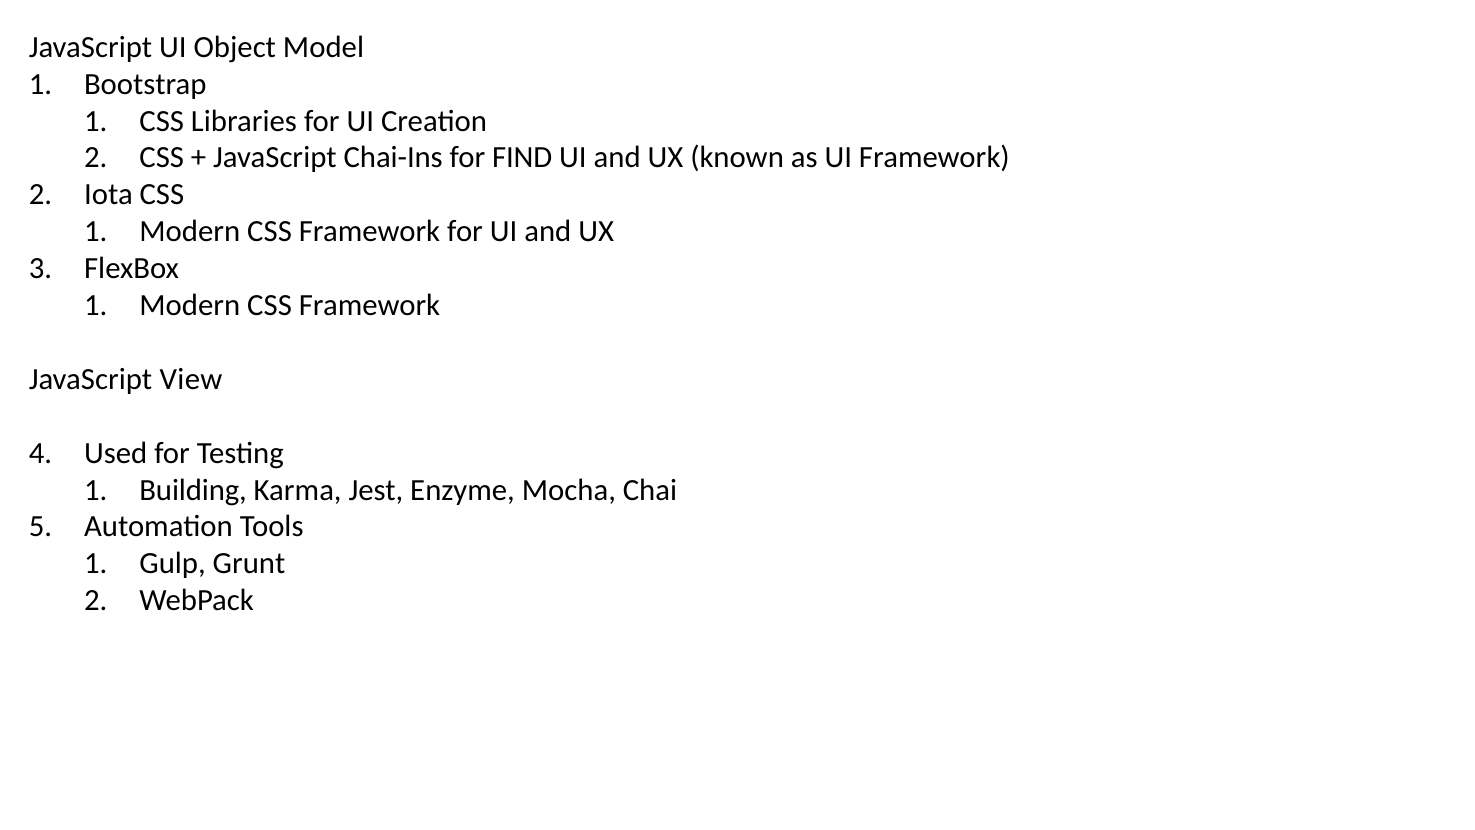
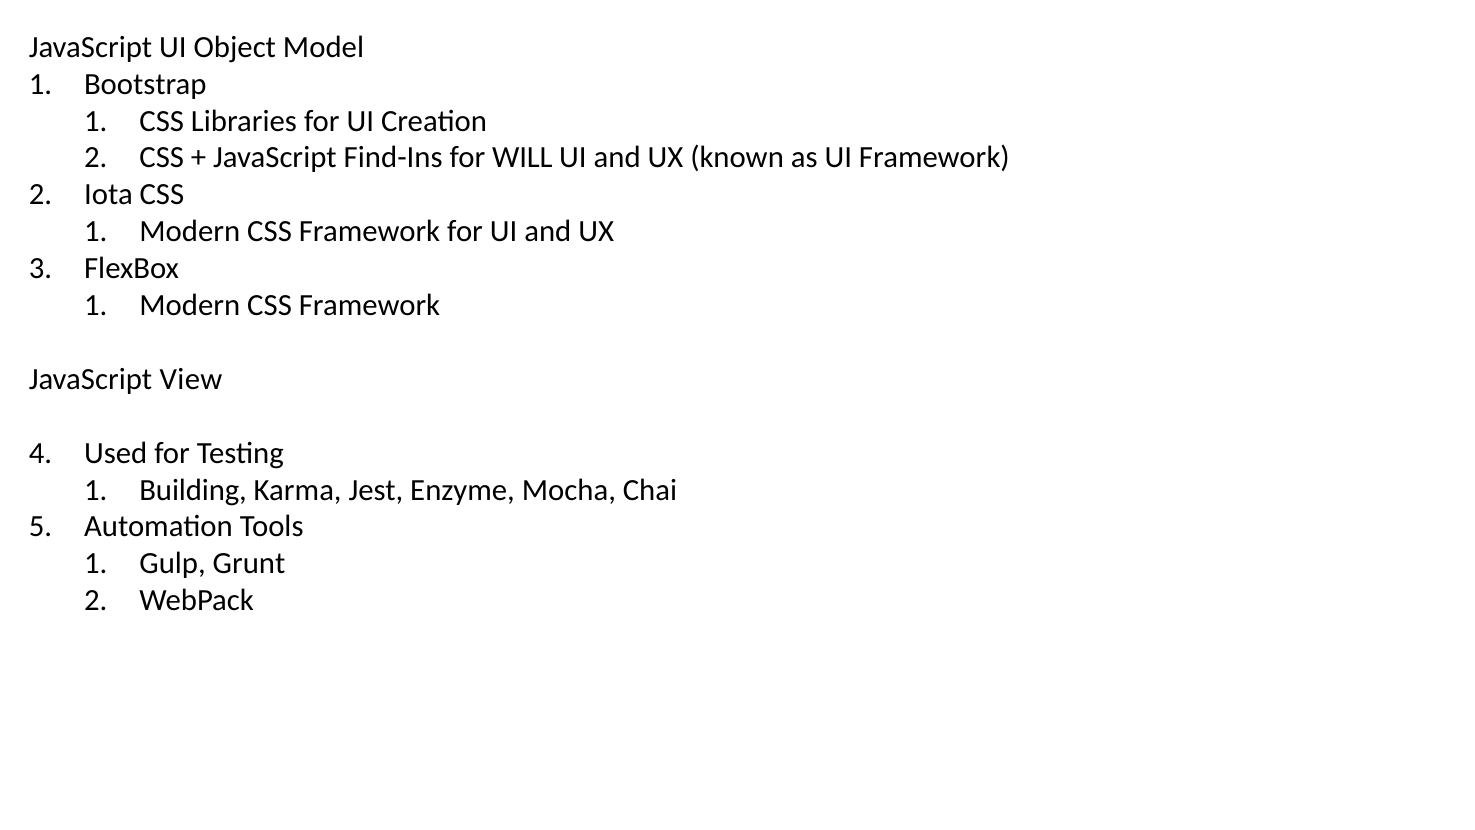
Chai-Ins: Chai-Ins -> Find-Ins (393, 158)
FIND: FIND -> WILL (522, 158)
